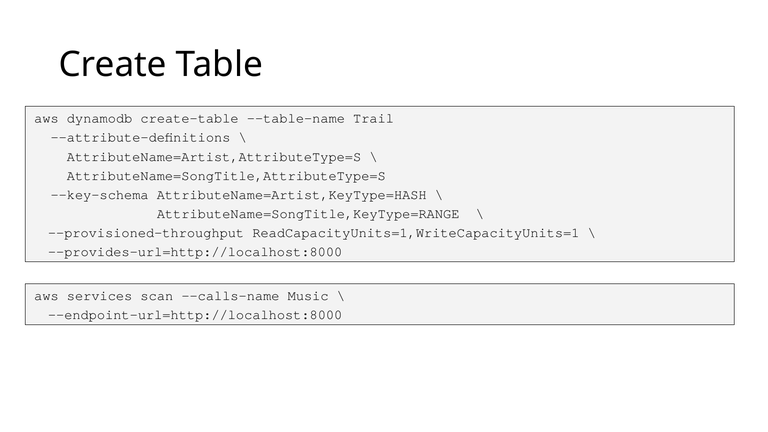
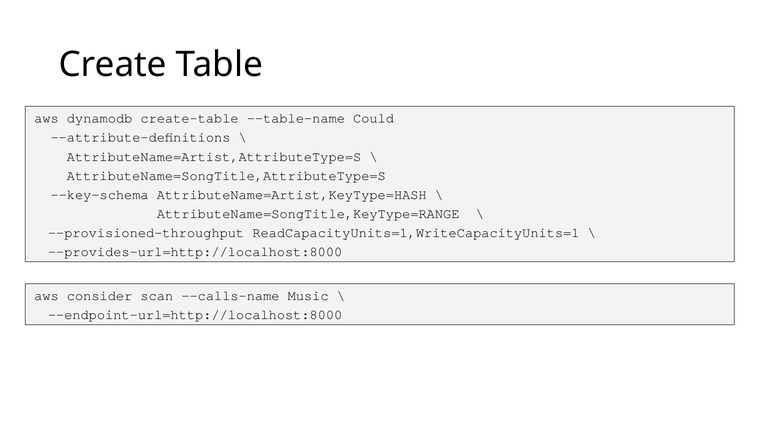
Trail: Trail -> Could (374, 118)
services: services -> consider (100, 296)
